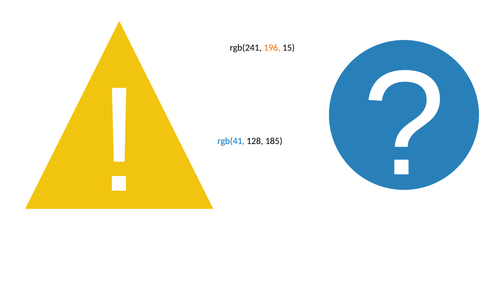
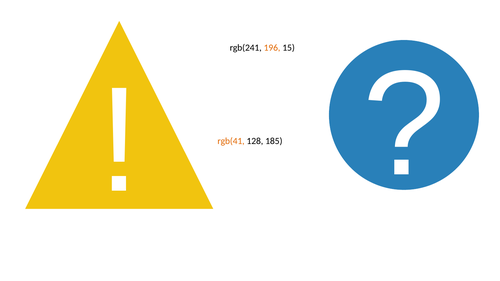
rgb(41 colour: blue -> orange (231, 141)
